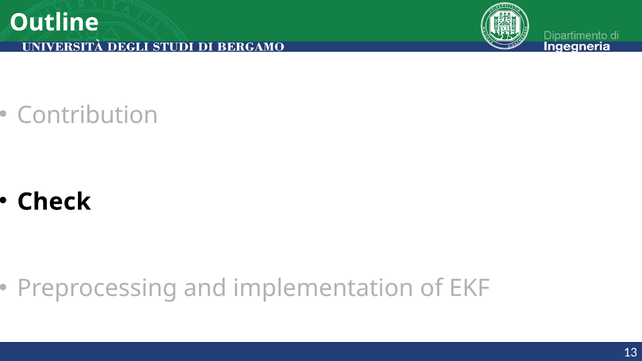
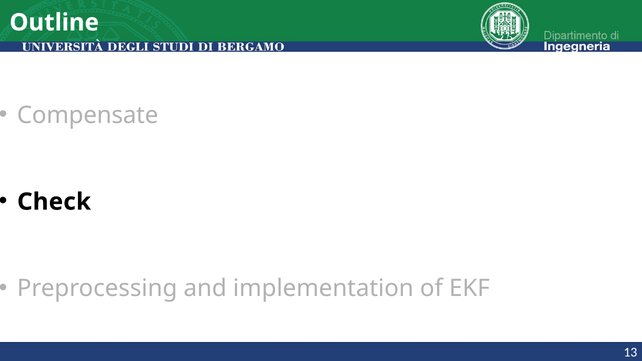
Contribution: Contribution -> Compensate (88, 115)
